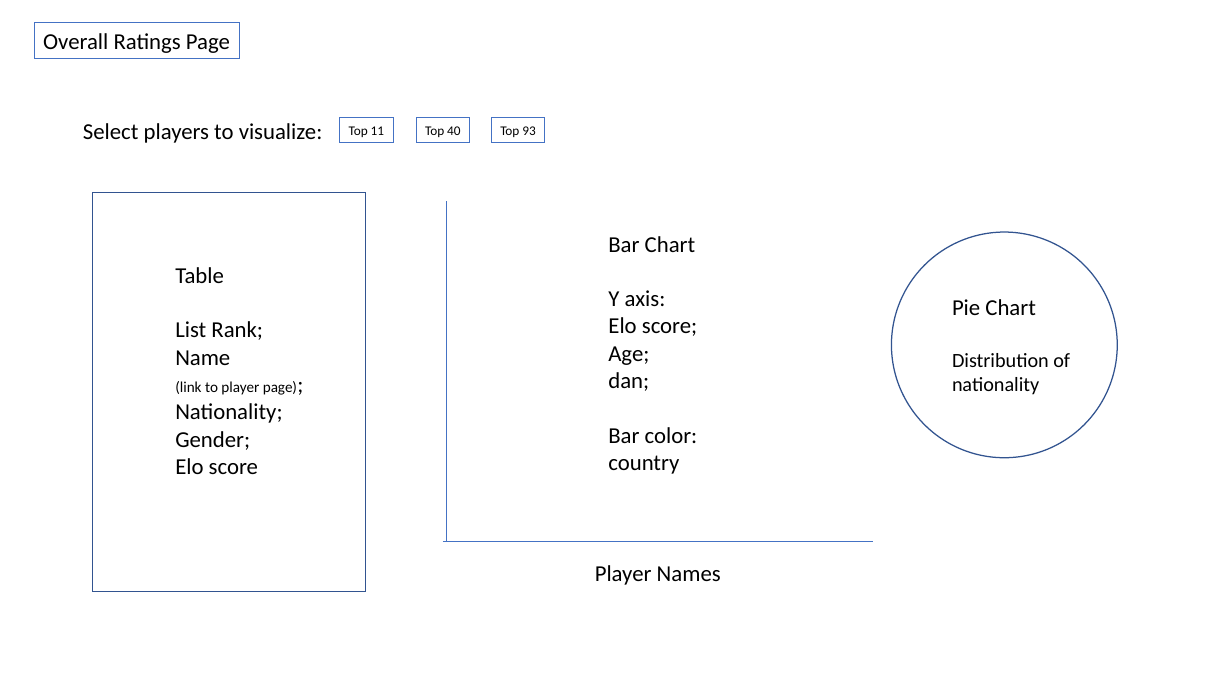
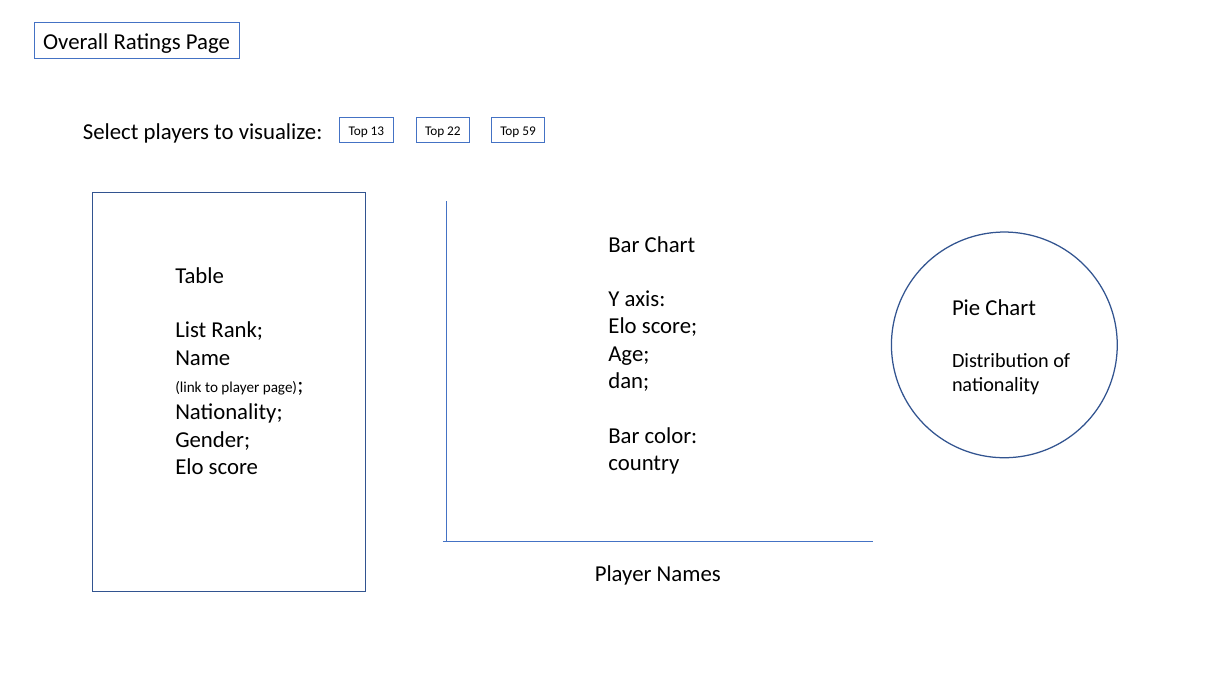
11: 11 -> 13 (377, 131)
40: 40 -> 22 (454, 131)
93: 93 -> 59 (529, 131)
